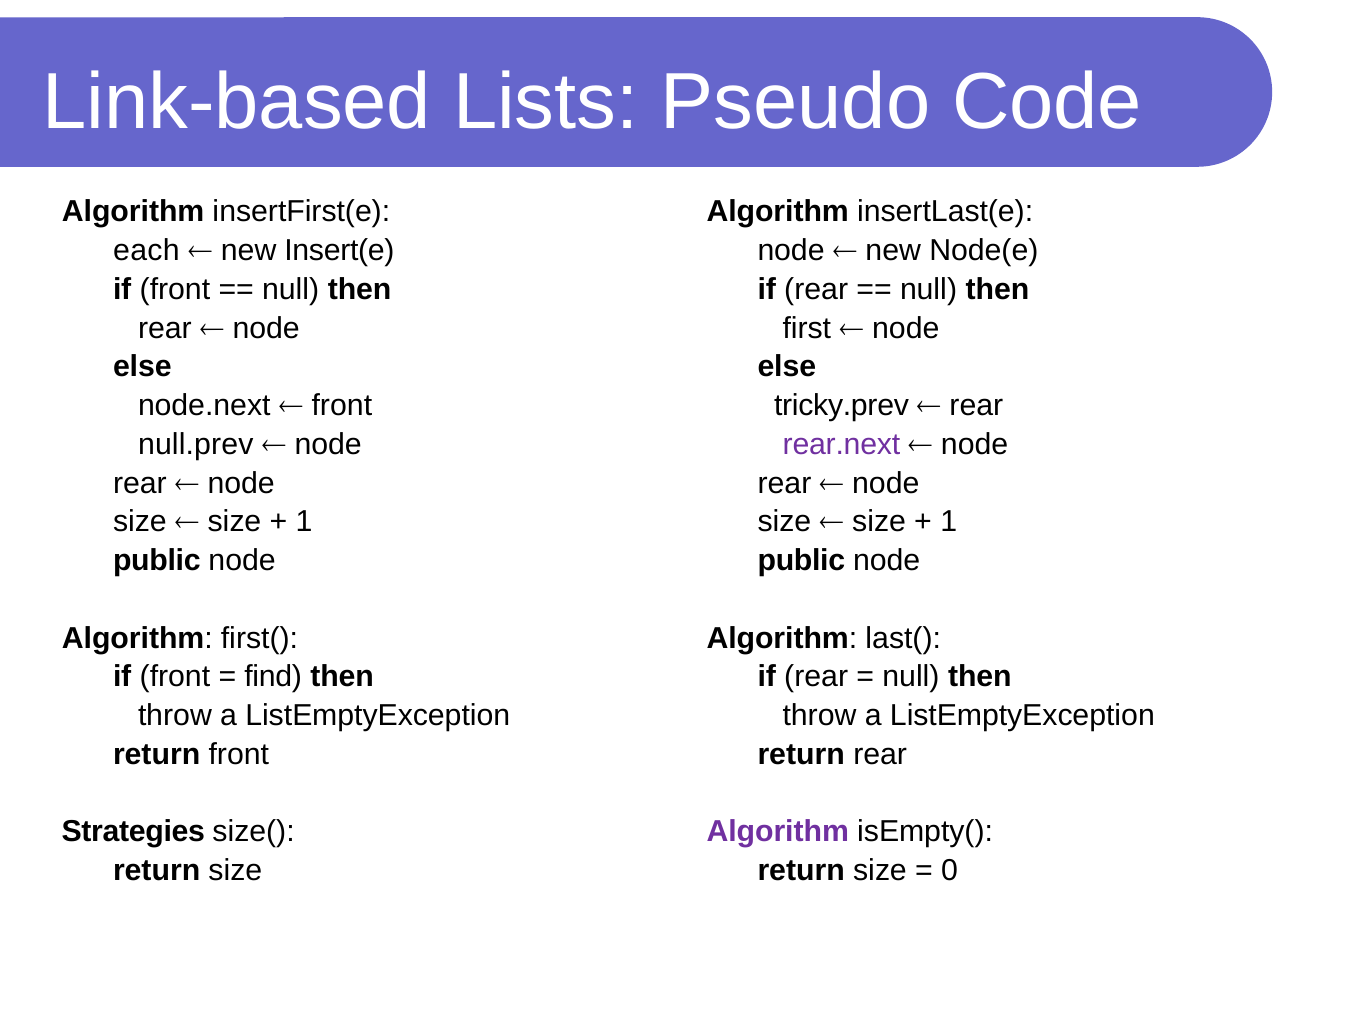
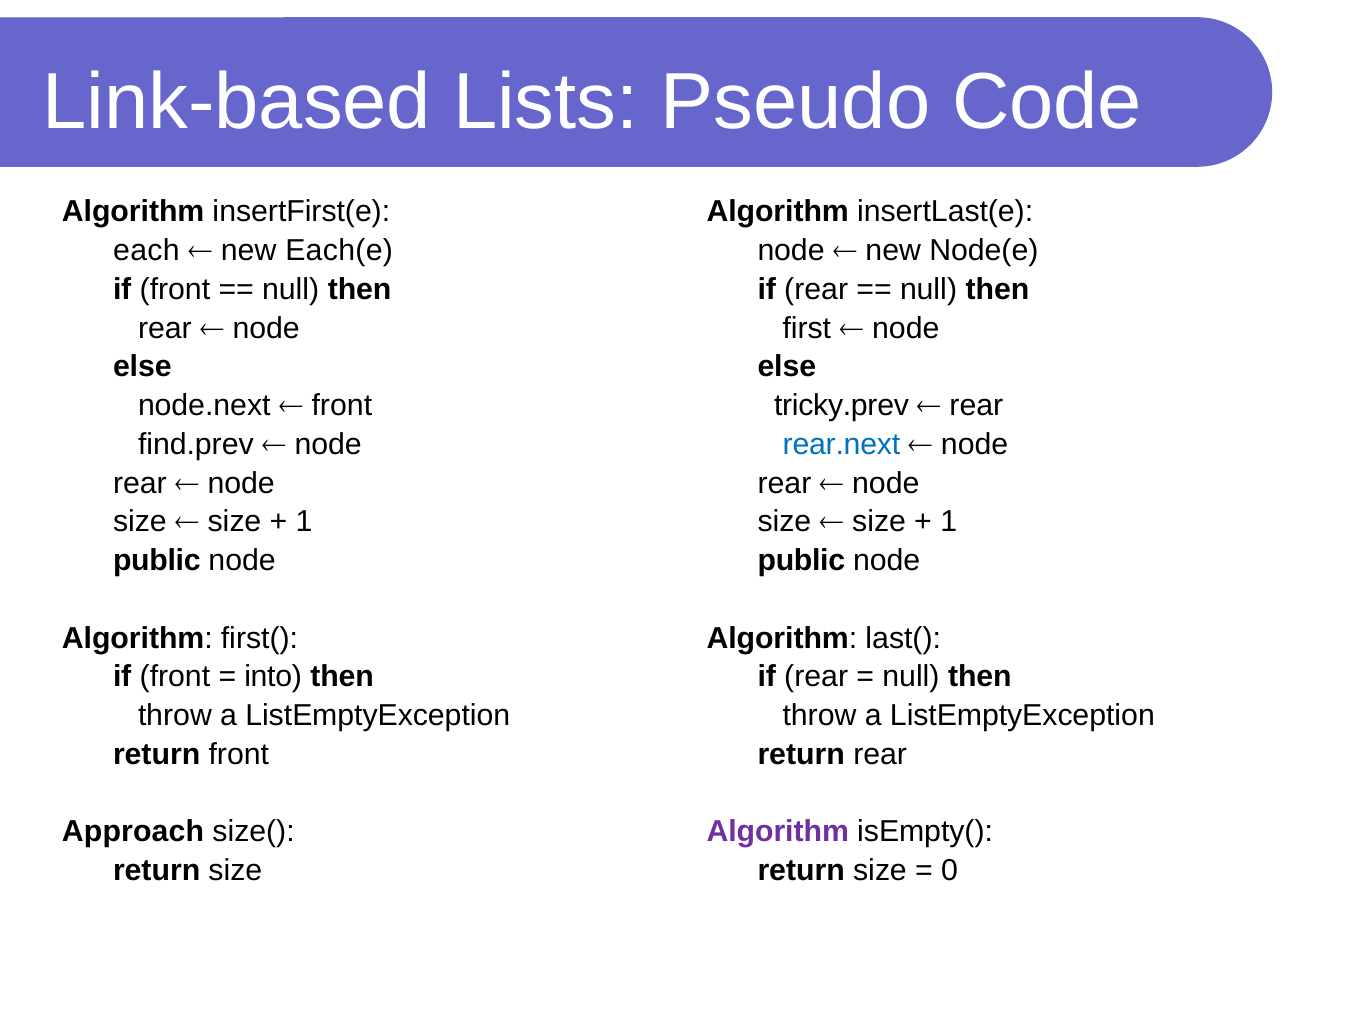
Insert(e: Insert(e -> Each(e (339, 251)
null.prev: null.prev -> find.prev (196, 444)
rear.next colour: purple -> blue (841, 444)
find: find -> into (273, 677)
Strategies: Strategies -> Approach (133, 832)
